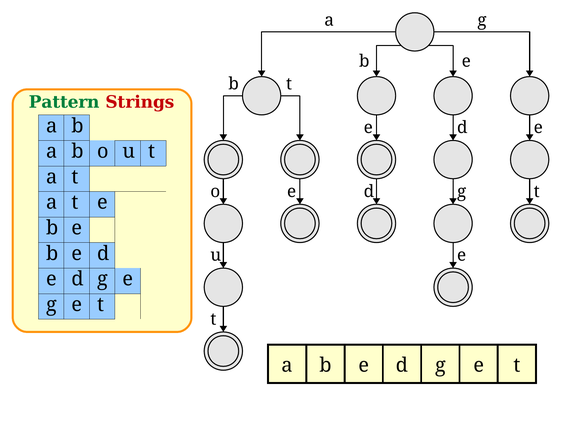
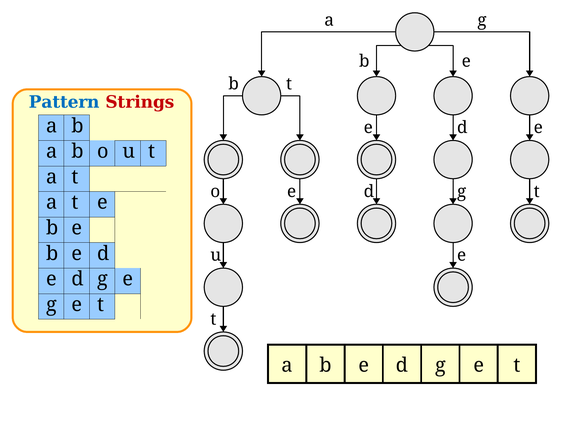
Pattern colour: green -> blue (64, 102)
